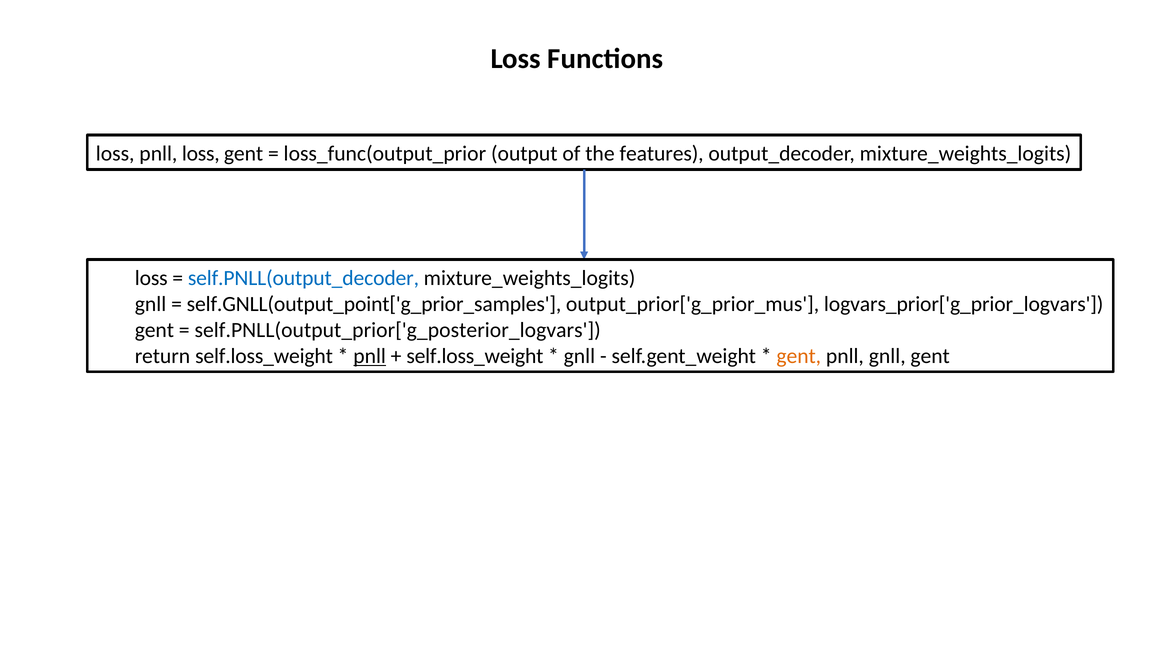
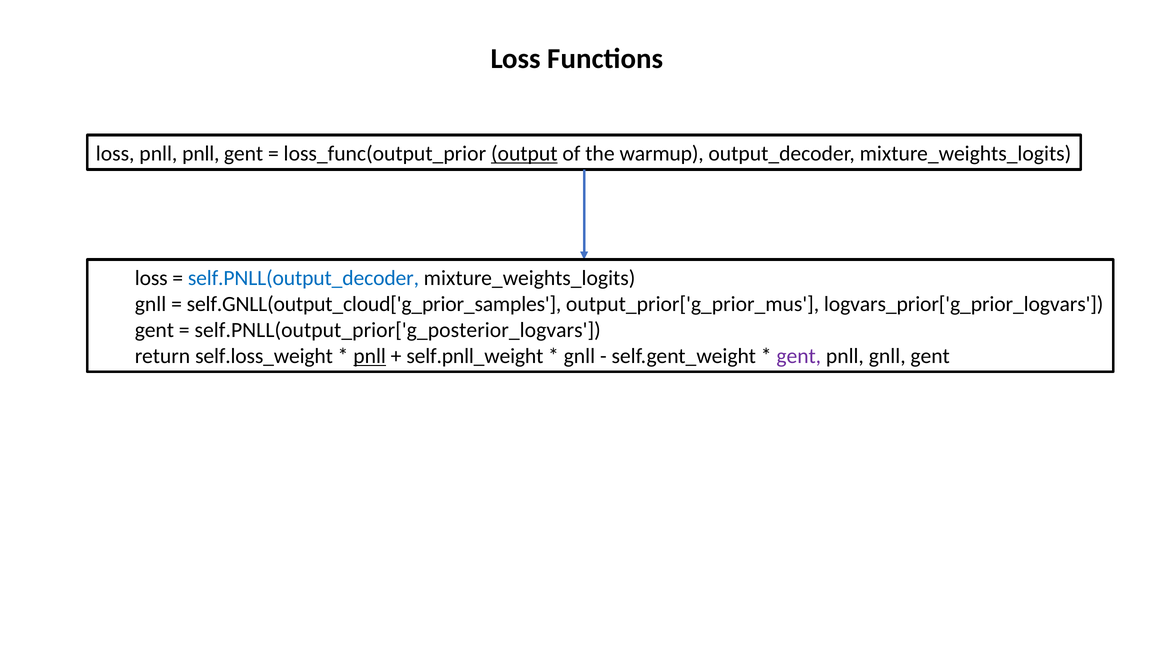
pnll loss: loss -> pnll (201, 154)
output underline: none -> present (524, 154)
features: features -> warmup (662, 154)
self.GNLL(output_point['g_prior_samples: self.GNLL(output_point['g_prior_samples -> self.GNLL(output_cloud['g_prior_samples (374, 304)
self.loss_weight: self.loss_weight -> self.pnll_weight (475, 356)
gent colour: orange -> purple (799, 356)
